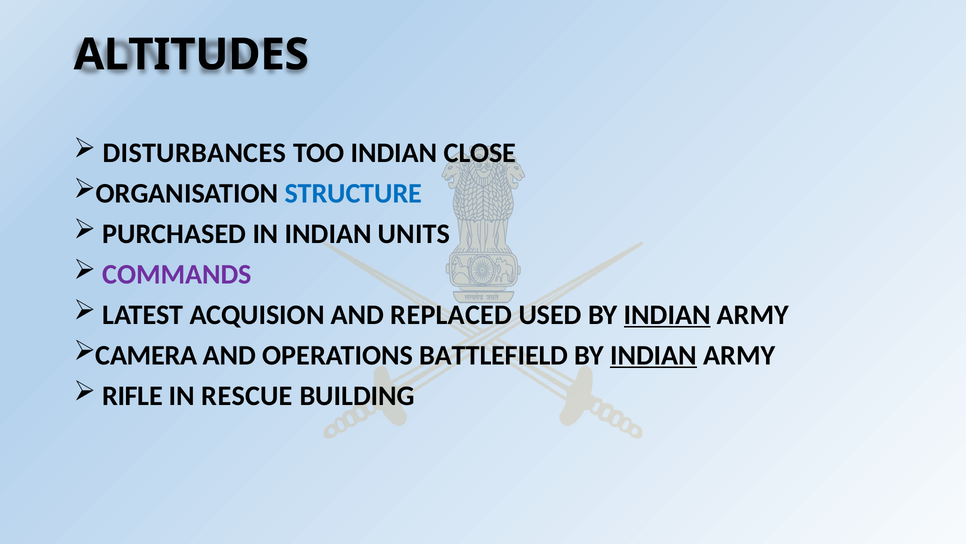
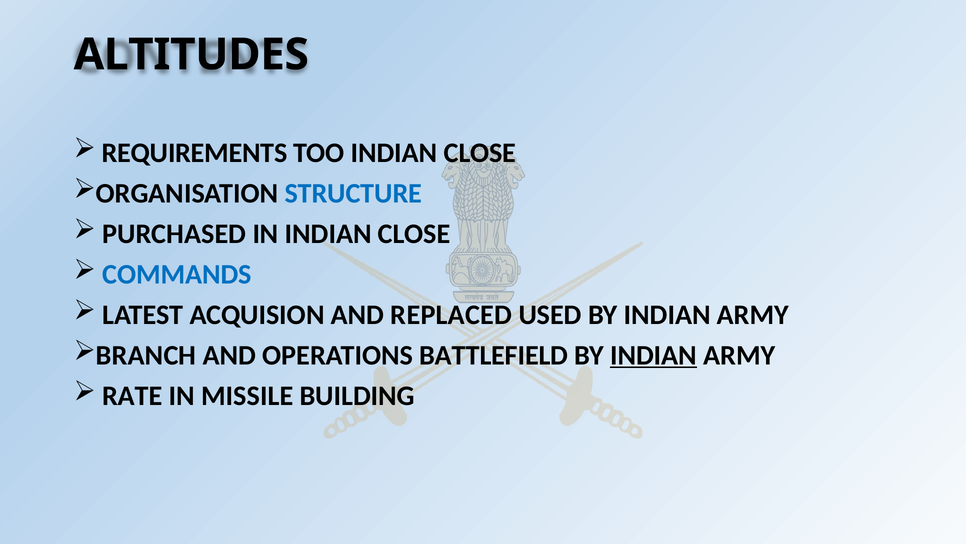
DISTURBANCES: DISTURBANCES -> REQUIREMENTS (195, 153)
IN INDIAN UNITS: UNITS -> CLOSE (414, 233)
COMMANDS colour: purple -> blue (177, 274)
INDIAN underline: present -> none (667, 314)
CAMERA: CAMERA -> BRANCH (146, 355)
RIFLE: RIFLE -> RATE (132, 395)
RESCUE: RESCUE -> MISSILE (247, 395)
